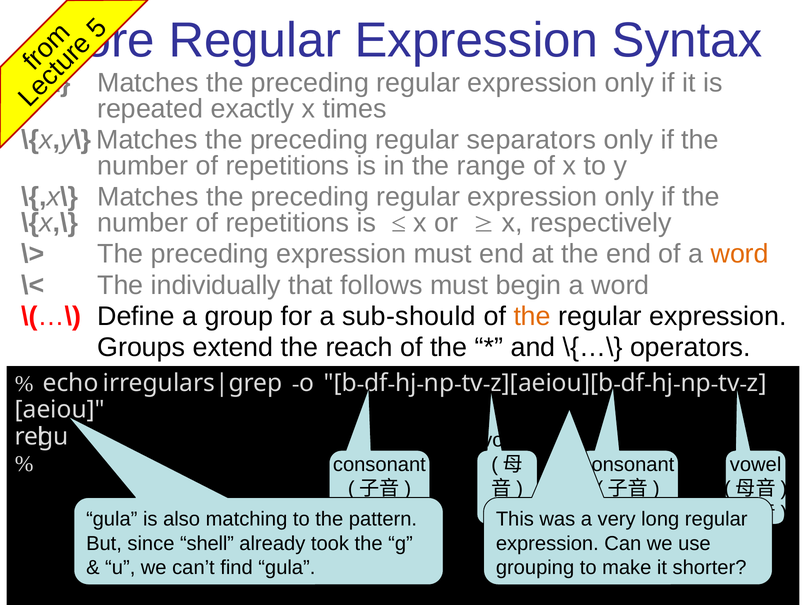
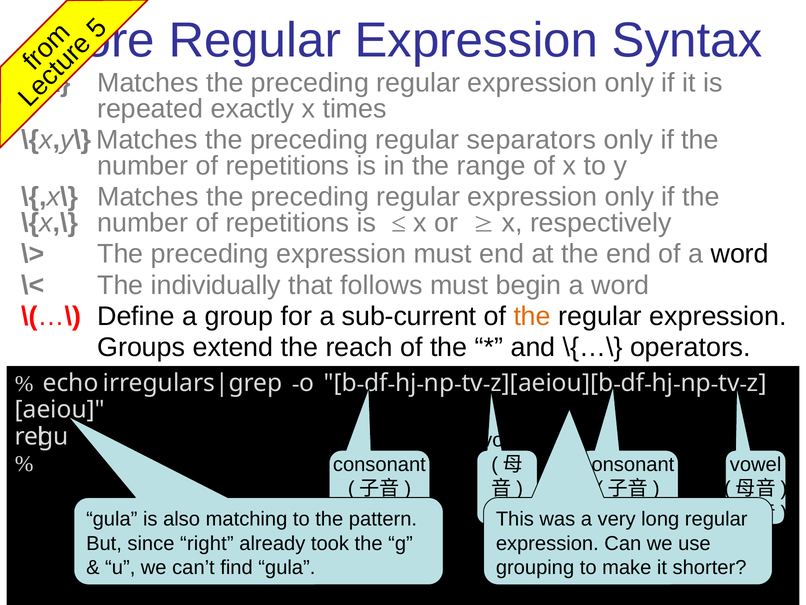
word colour: orange -> black (740, 254)
sub-should: sub-should -> sub-current (409, 316)
shell: shell -> right (207, 543)
